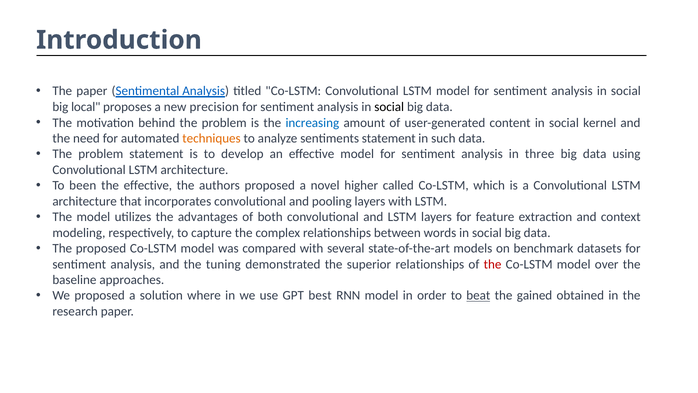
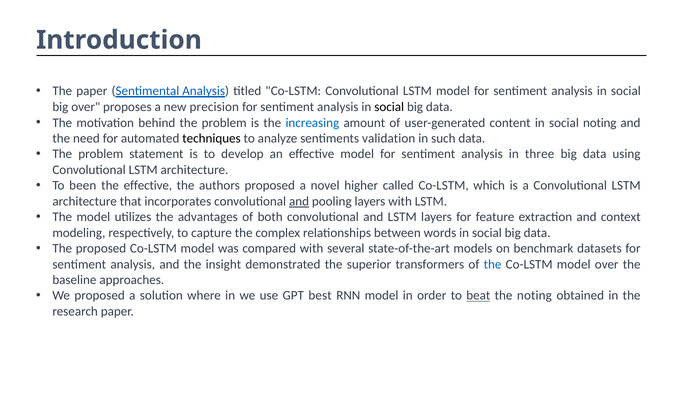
big local: local -> over (86, 107)
social kernel: kernel -> noting (600, 123)
techniques colour: orange -> black (212, 138)
sentiments statement: statement -> validation (389, 138)
and underline: none -> present (299, 201)
tuning: tuning -> insight (223, 264)
superior relationships: relationships -> transformers (430, 264)
the colour: red -> blue (493, 264)
the gained: gained -> noting (534, 295)
